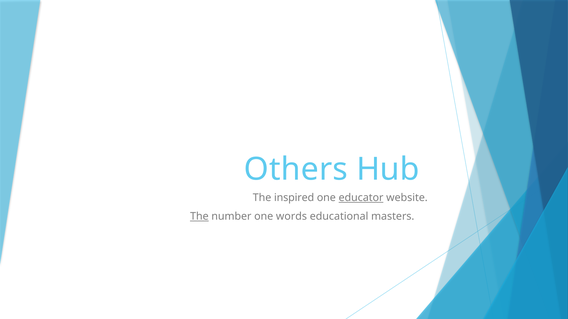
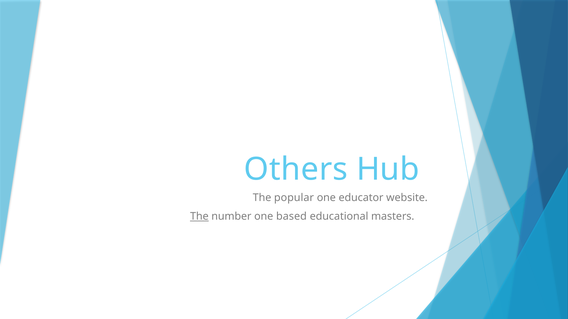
inspired: inspired -> popular (294, 198)
educator underline: present -> none (361, 198)
words: words -> based (291, 217)
